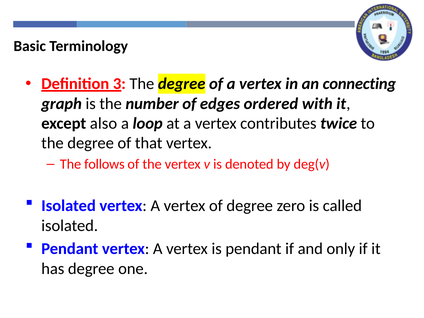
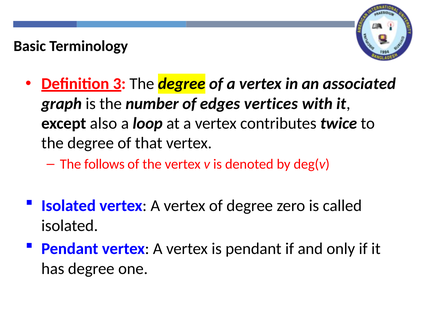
connecting: connecting -> associated (359, 84)
ordered: ordered -> vertices (271, 104)
